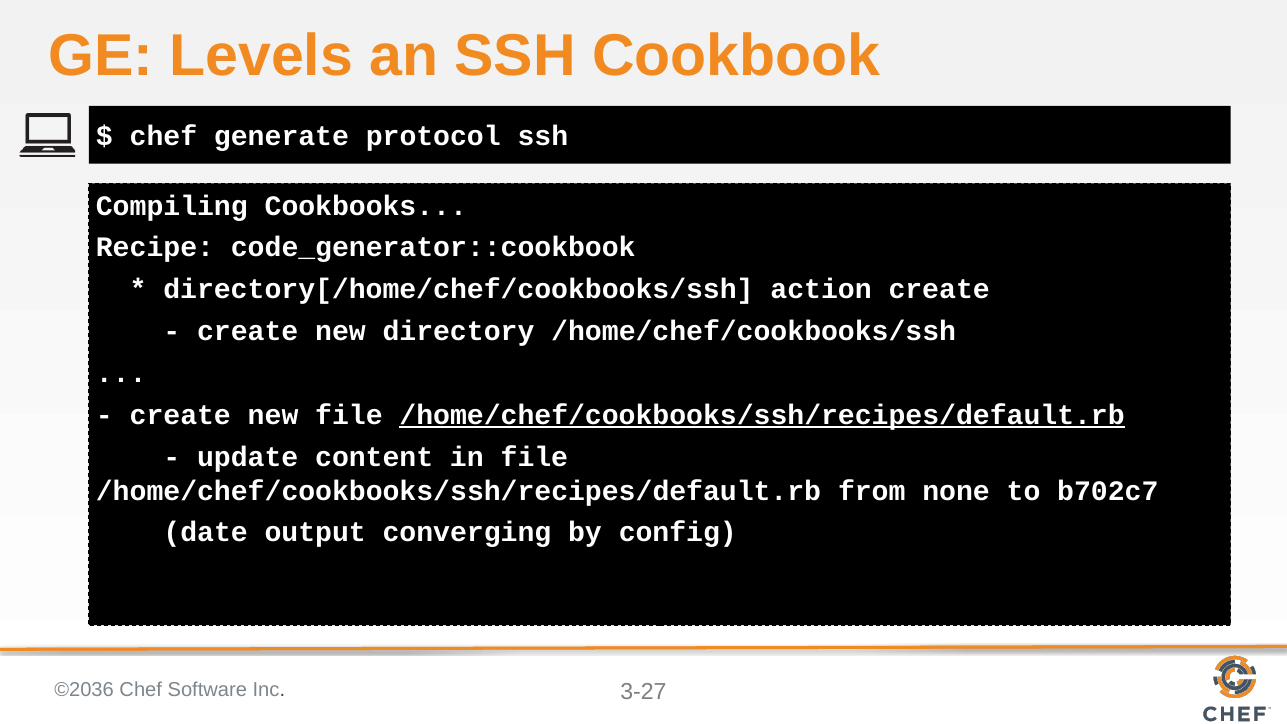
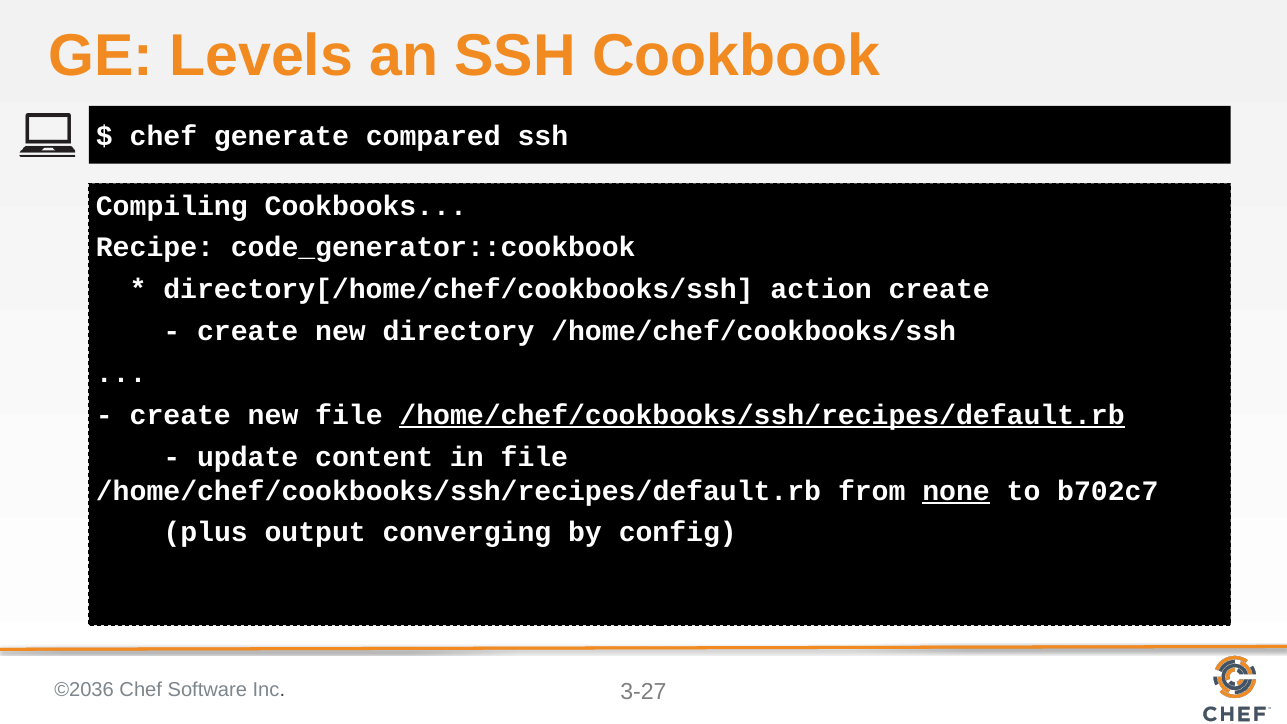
protocol: protocol -> compared (433, 137)
none underline: none -> present (956, 491)
date: date -> plus (206, 533)
